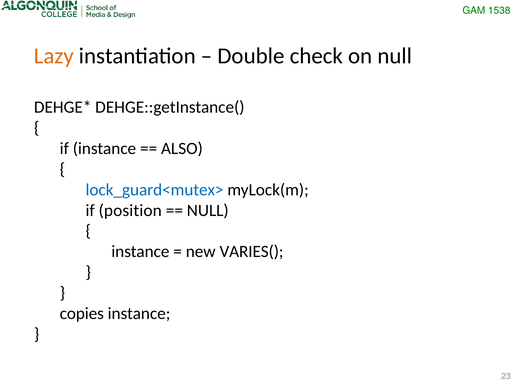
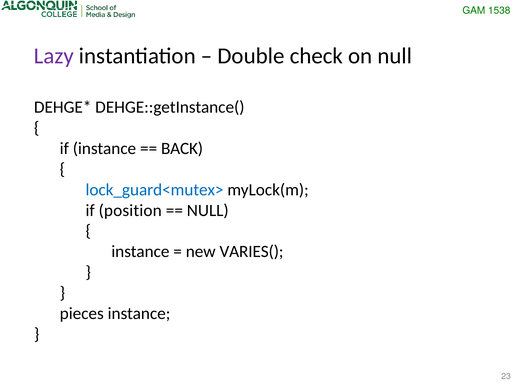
Lazy colour: orange -> purple (54, 56)
ALSO: ALSO -> BACK (182, 148)
copies: copies -> pieces (82, 314)
